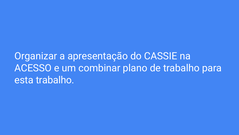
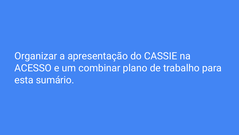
esta trabalho: trabalho -> sumário (55, 80)
